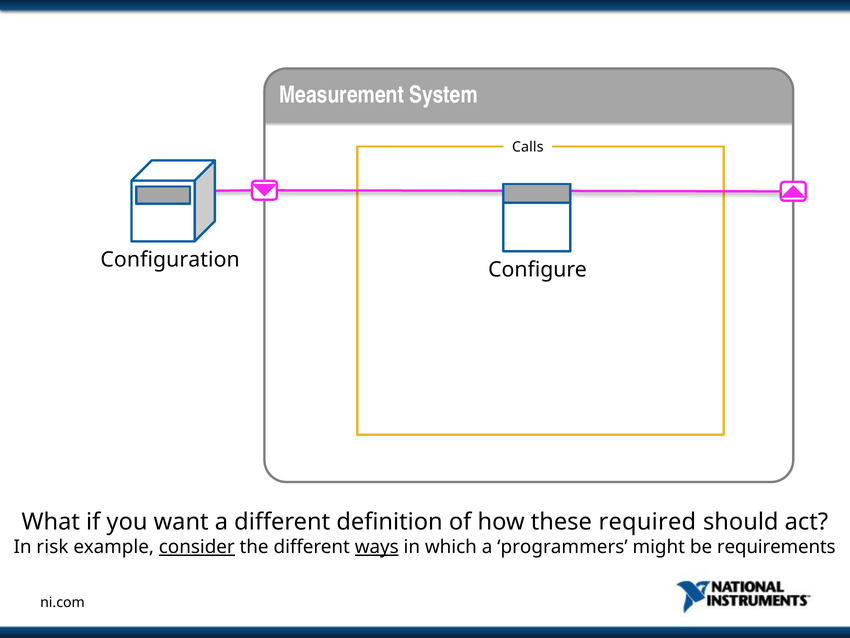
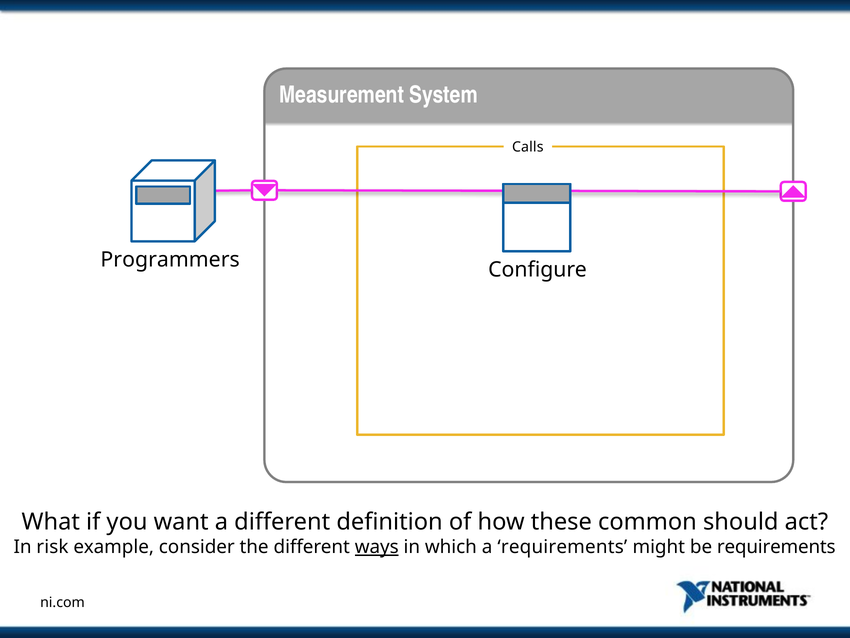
Configuration: Configuration -> Programmers (170, 260)
required: required -> common (647, 522)
consider underline: present -> none (197, 547)
a programmers: programmers -> requirements (562, 547)
